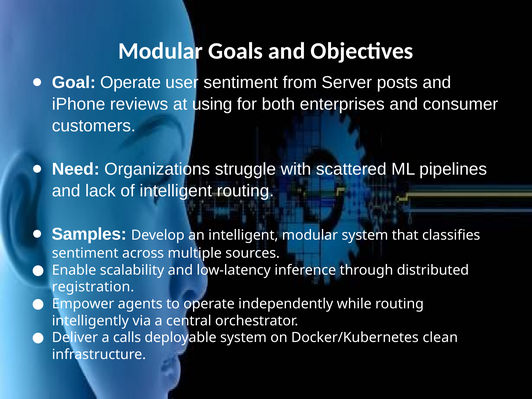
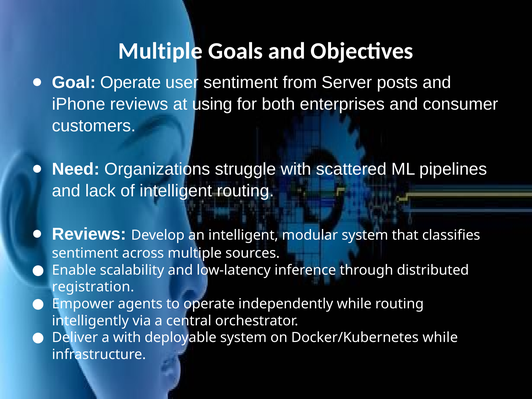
Modular: Modular -> Multiple (161, 51)
Samples: Samples -> Reviews (89, 234)
a calls: calls -> with (127, 338)
Docker/Kubernetes clean: clean -> while (440, 338)
